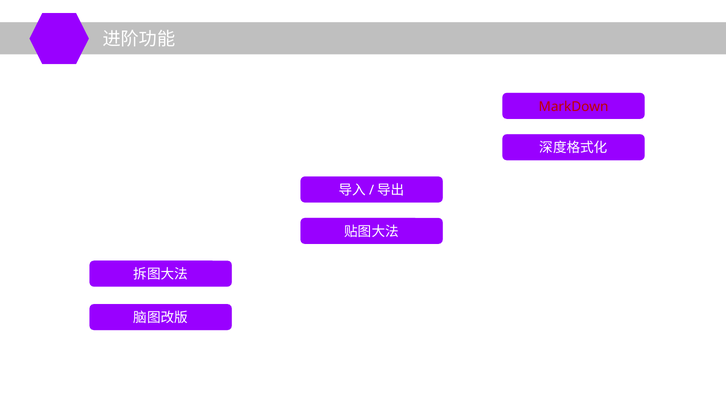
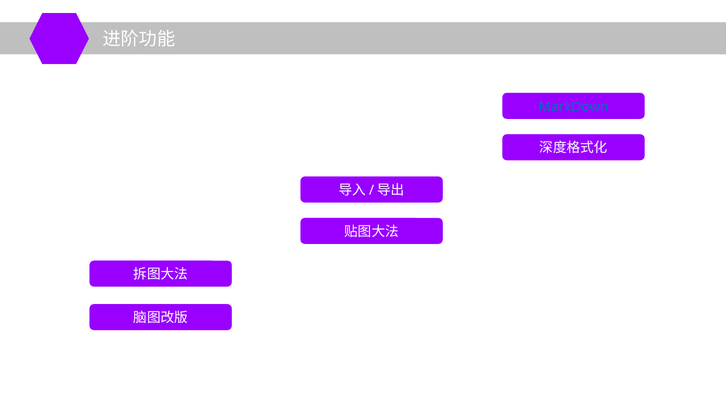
MarkDown colour: red -> blue (574, 107)
